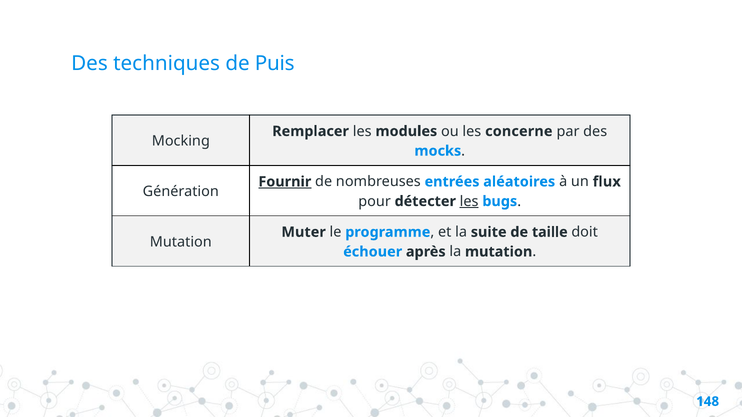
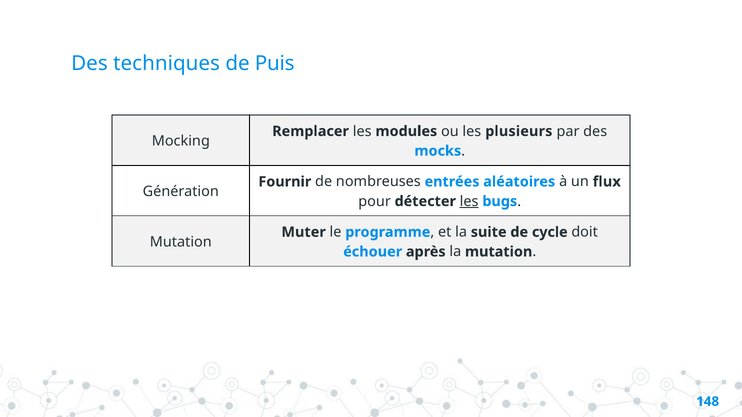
concerne: concerne -> plusieurs (519, 131)
Fournir underline: present -> none (285, 182)
taille: taille -> cycle (550, 232)
